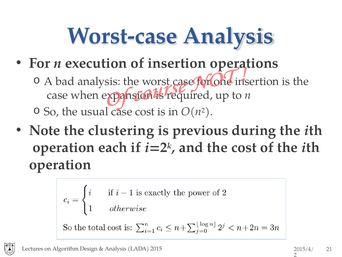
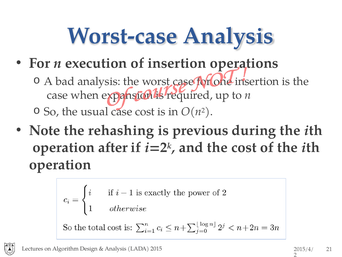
clustering: clustering -> rehashing (121, 130)
each: each -> after (113, 147)
